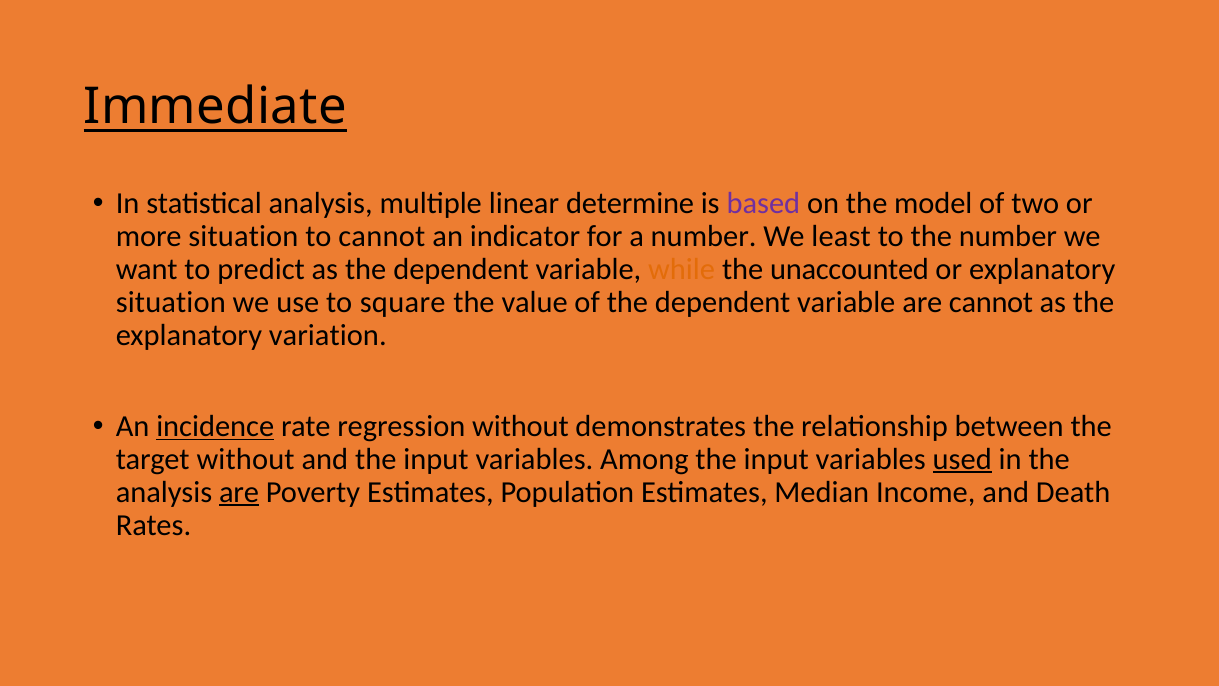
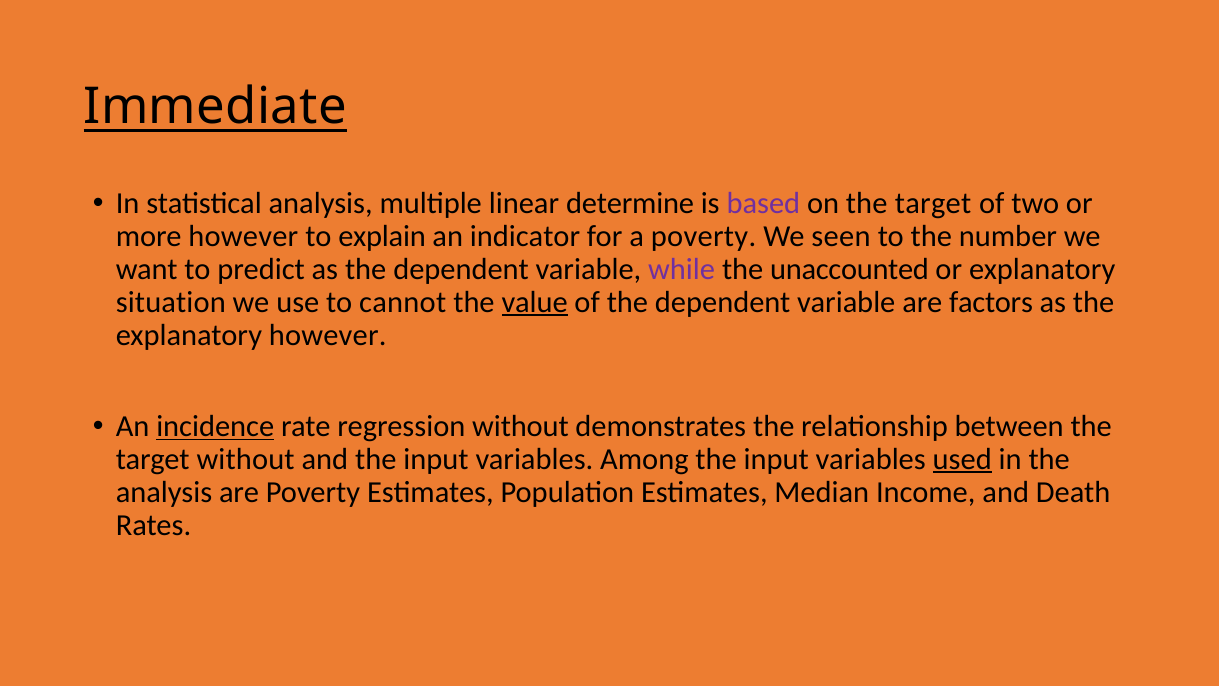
on the model: model -> target (933, 203)
more situation: situation -> however (243, 236)
to cannot: cannot -> explain (382, 236)
a number: number -> poverty (704, 236)
least: least -> seen (841, 236)
while colour: orange -> purple (682, 269)
square: square -> cannot (403, 302)
value underline: none -> present (535, 302)
are cannot: cannot -> factors (991, 302)
explanatory variation: variation -> however (328, 335)
are underline: present -> none (239, 492)
